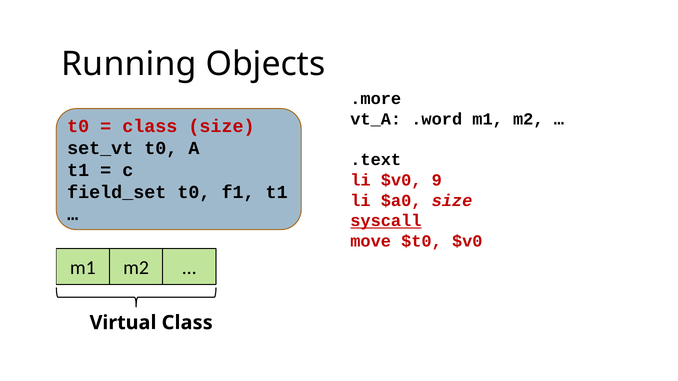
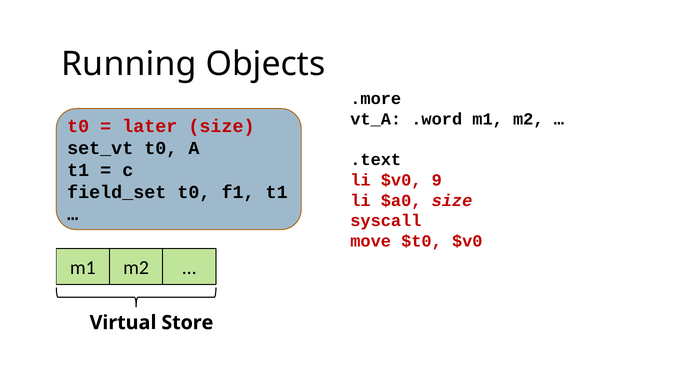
class: class -> later (150, 126)
syscall underline: present -> none (386, 221)
Virtual Class: Class -> Store (187, 323)
